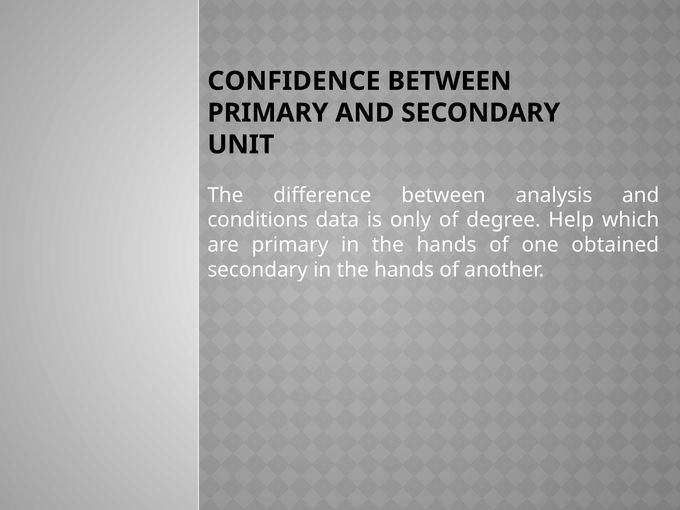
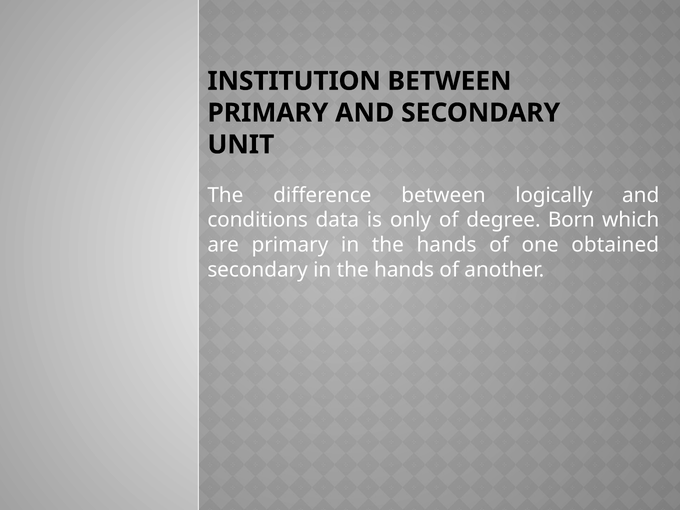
CONFIDENCE: CONFIDENCE -> INSTITUTION (294, 81)
analysis: analysis -> logically (554, 195)
Help: Help -> Born (571, 220)
